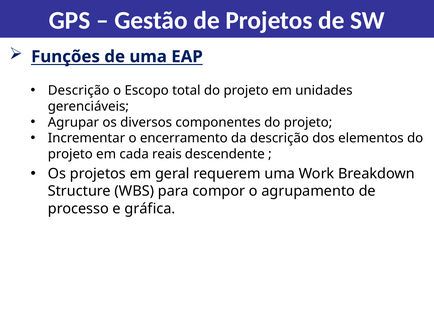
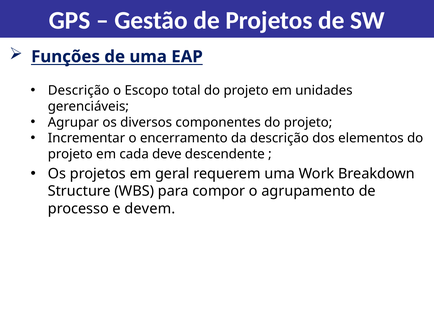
reais: reais -> deve (167, 154)
gráfica: gráfica -> devem (150, 208)
